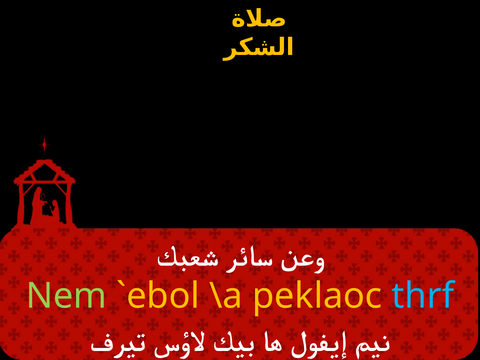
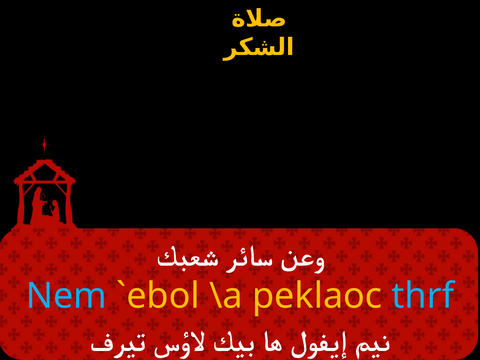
Nem colour: light green -> light blue (66, 296)
